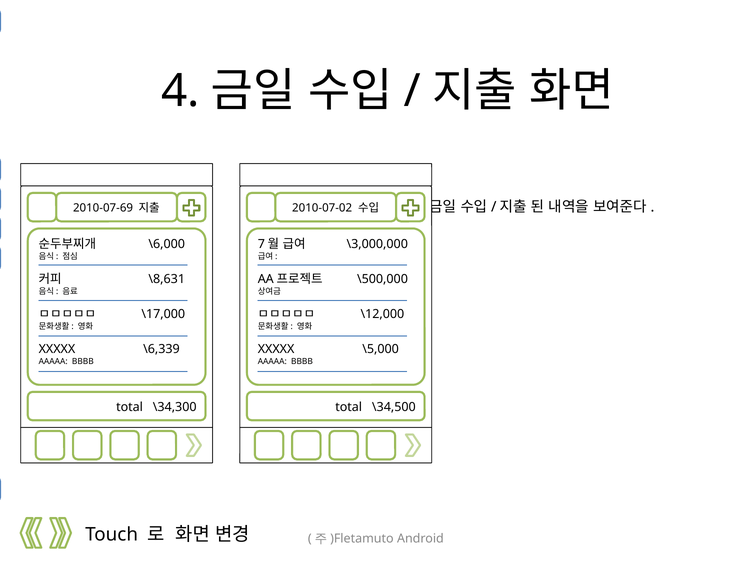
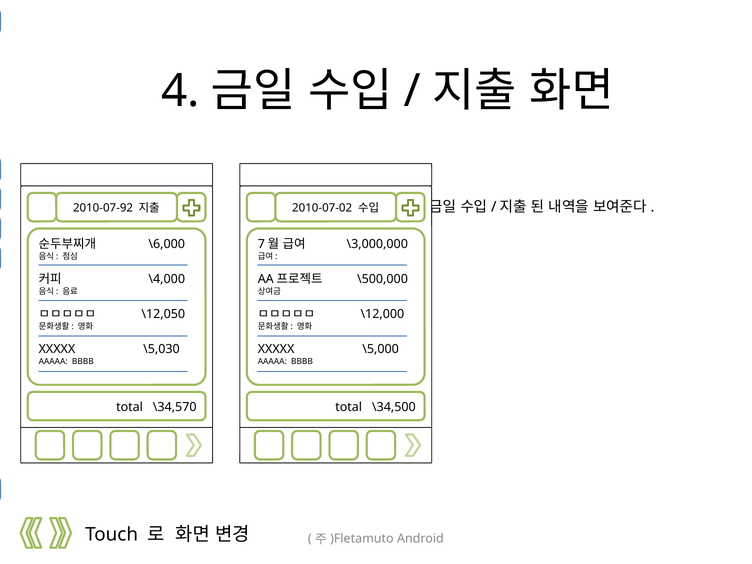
2010-07-69: 2010-07-69 -> 2010-07-92 (103, 208)
\8,631: \8,631 -> \4,000 (167, 279)
\17,000: \17,000 -> \12,050 (163, 314)
\6,339: \6,339 -> \5,030 (161, 349)
\34,300: \34,300 -> \34,570 (175, 407)
